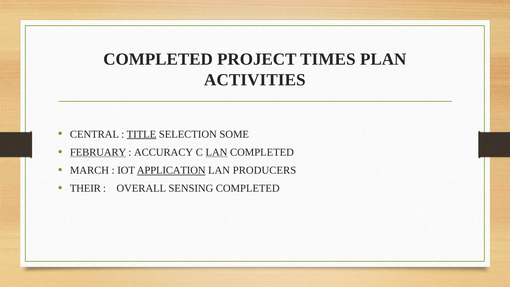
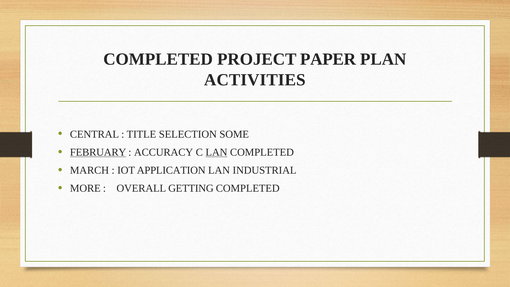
TIMES: TIMES -> PAPER (328, 59)
TITLE underline: present -> none (141, 134)
APPLICATION underline: present -> none (171, 170)
PRODUCERS: PRODUCERS -> INDUSTRIAL (265, 170)
THEIR: THEIR -> MORE (85, 188)
SENSING: SENSING -> GETTING (191, 188)
